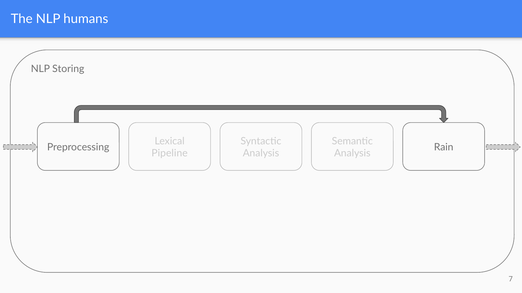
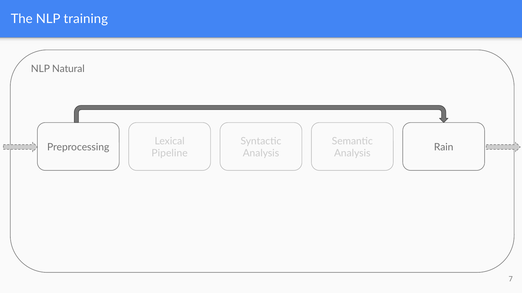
humans: humans -> training (86, 19)
Storing: Storing -> Natural (68, 69)
